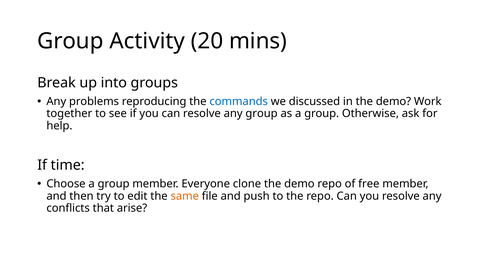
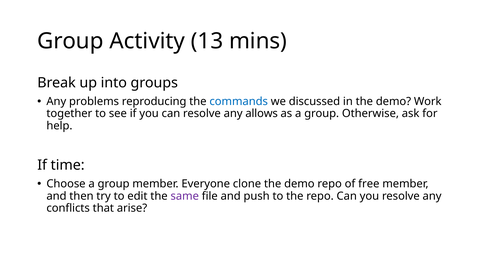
20: 20 -> 13 (207, 41)
any group: group -> allows (262, 114)
same colour: orange -> purple (185, 196)
